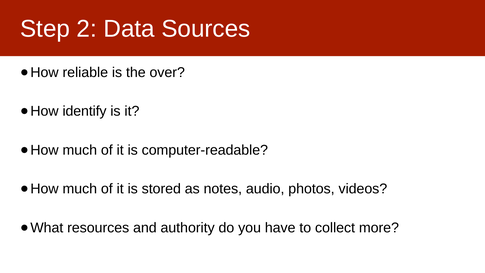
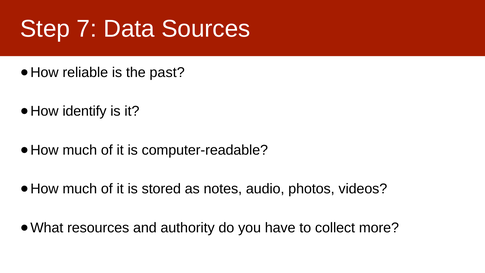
2: 2 -> 7 (87, 29)
over: over -> past (167, 72)
